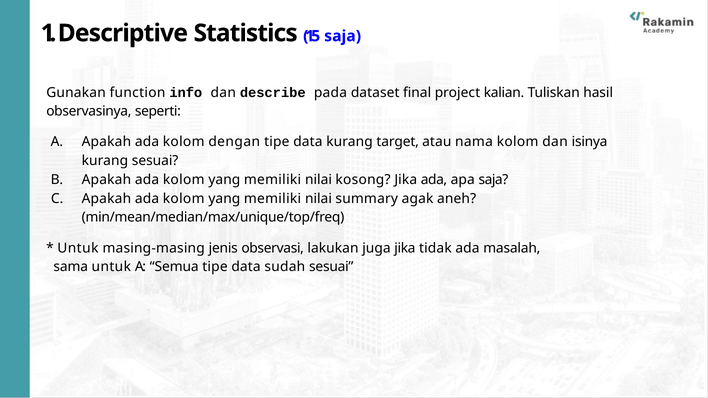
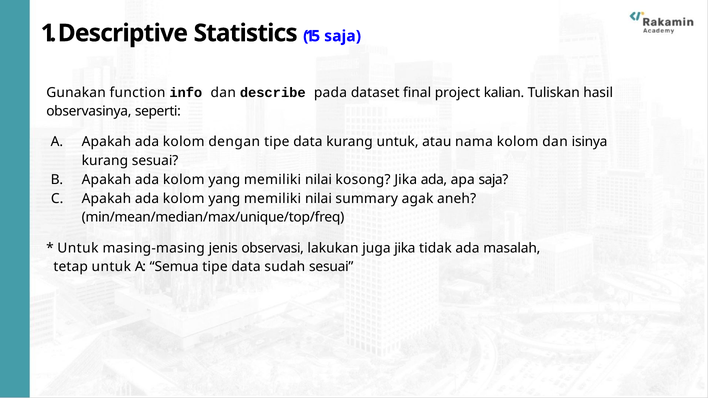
kurang target: target -> untuk (398, 142)
sama: sama -> tetap (71, 267)
